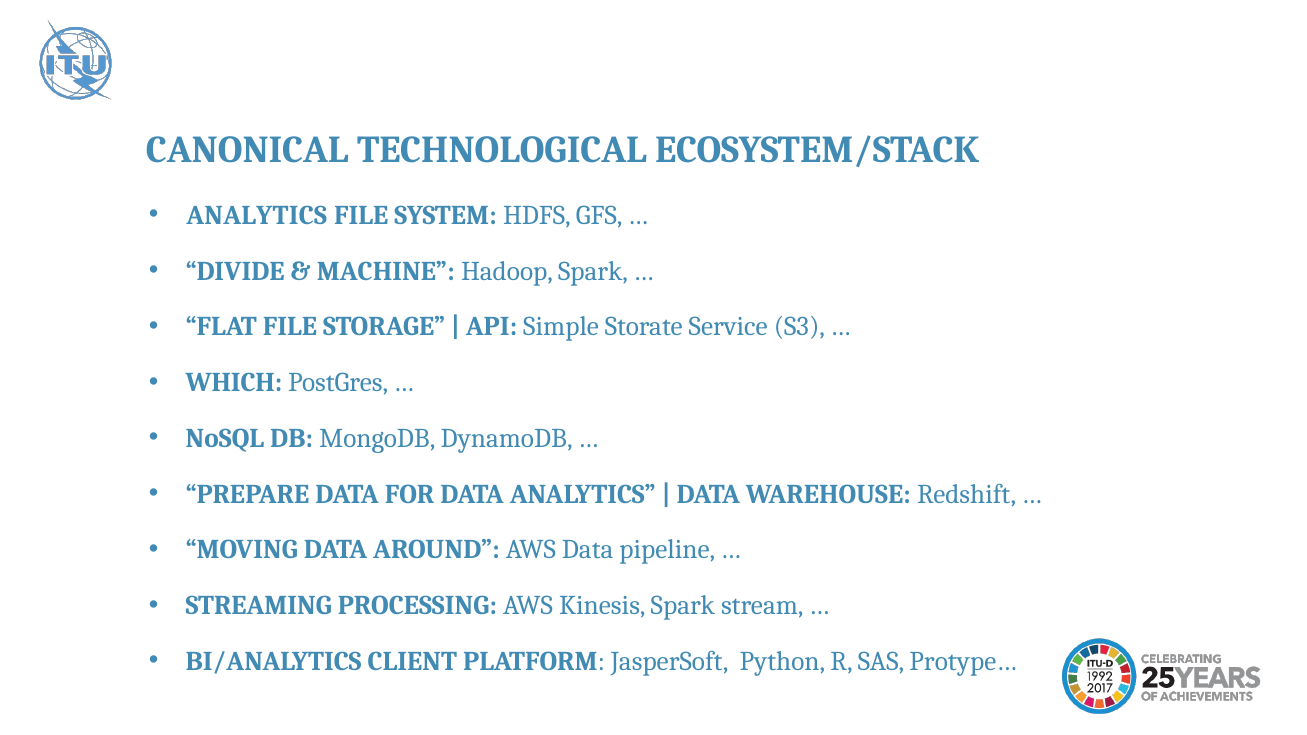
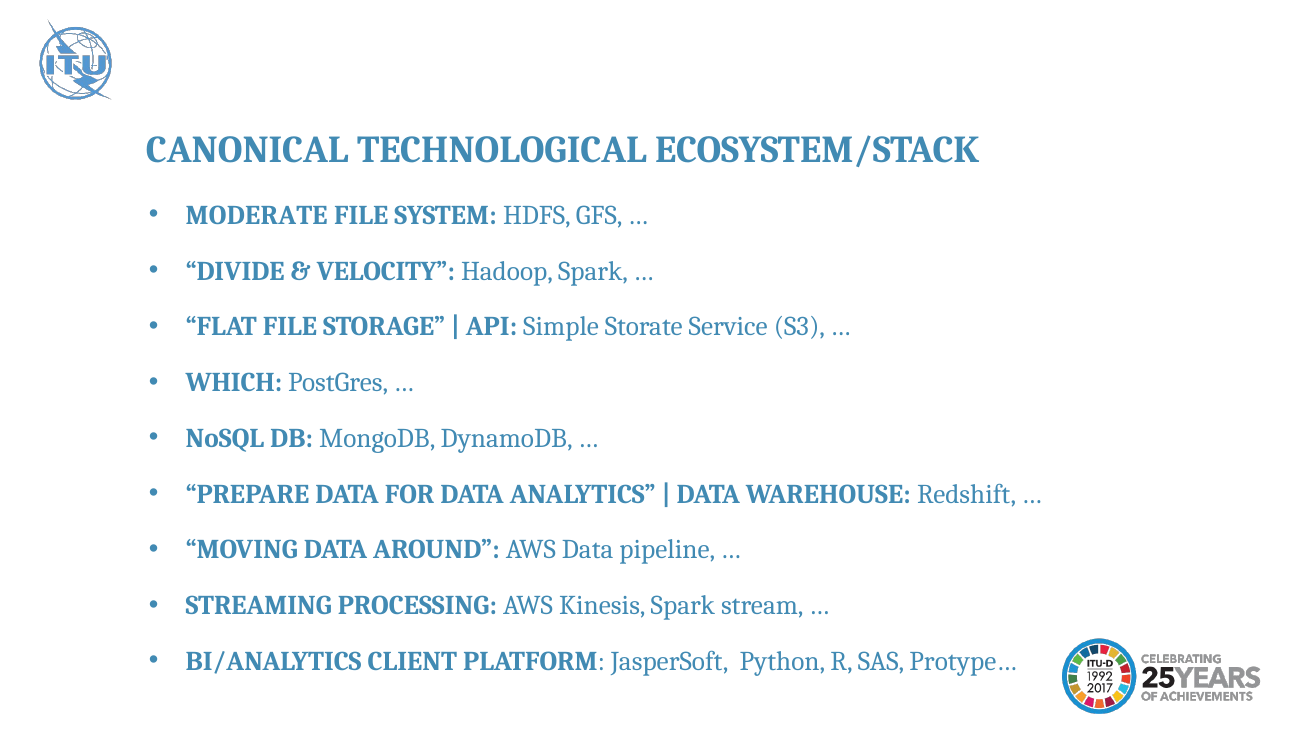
ANALYTICS: ANALYTICS -> MODERATE (257, 215)
MACHINE: MACHINE -> VELOCITY (386, 271)
